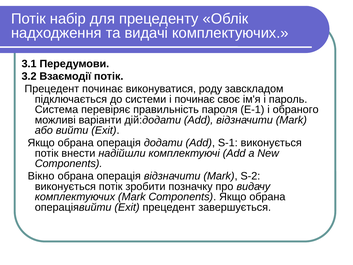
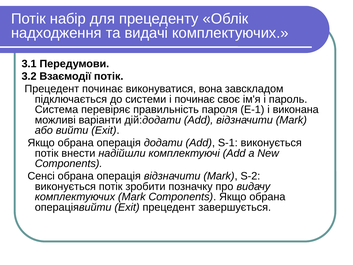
роду: роду -> вона (211, 89)
обраного: обраного -> виконана (296, 110)
Вікно: Вікно -> Сенсі (41, 176)
